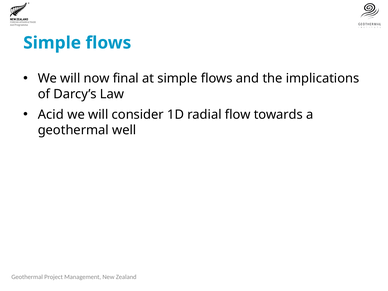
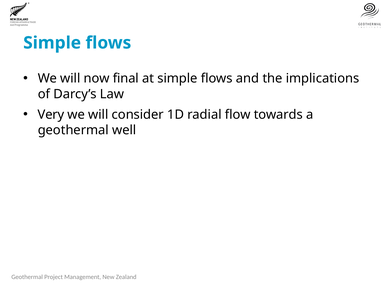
Acid: Acid -> Very (51, 115)
